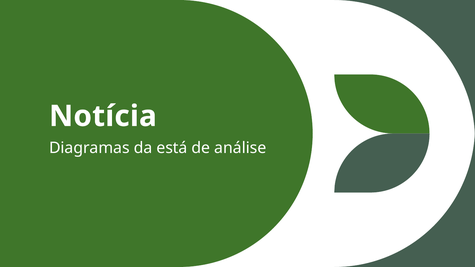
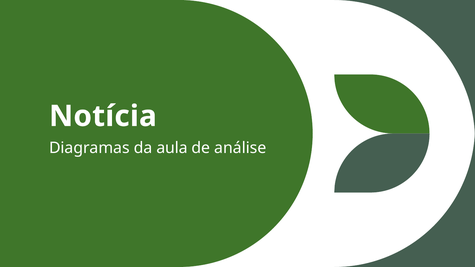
está: está -> aula (172, 148)
